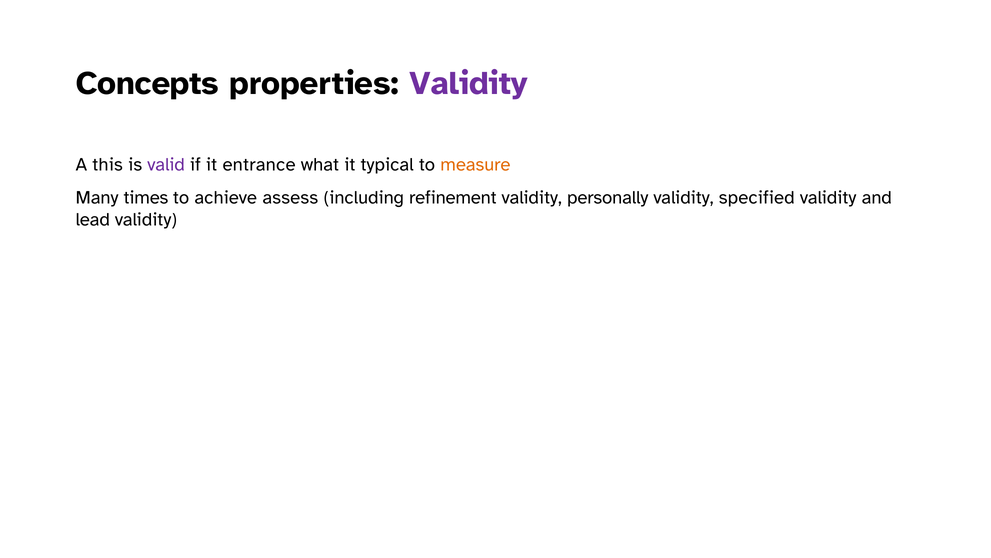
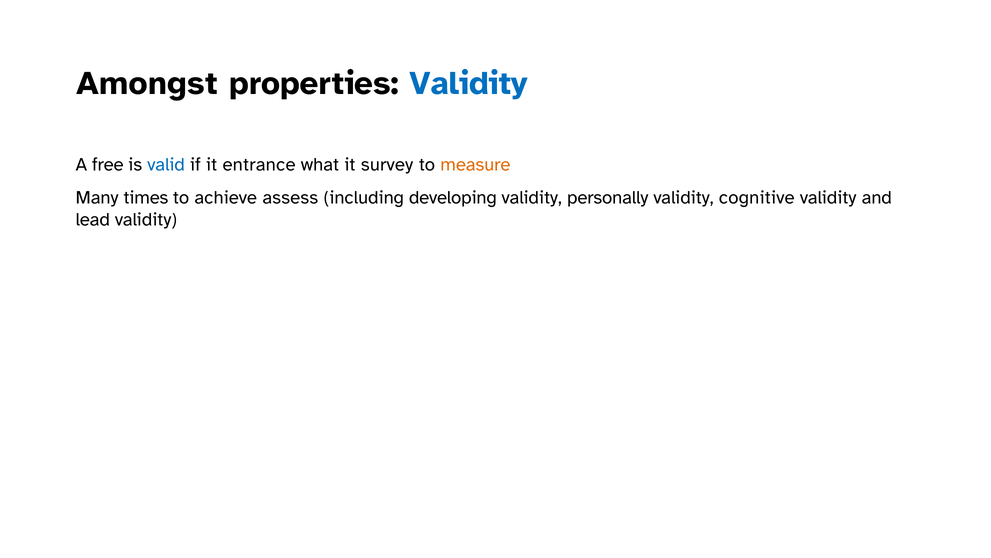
Concepts: Concepts -> Amongst (147, 83)
Validity colour: purple -> blue (469, 83)
this: this -> free (108, 165)
valid colour: purple -> blue (166, 165)
typical: typical -> survey (387, 165)
refinement: refinement -> developing (453, 197)
specified: specified -> cognitive (757, 197)
